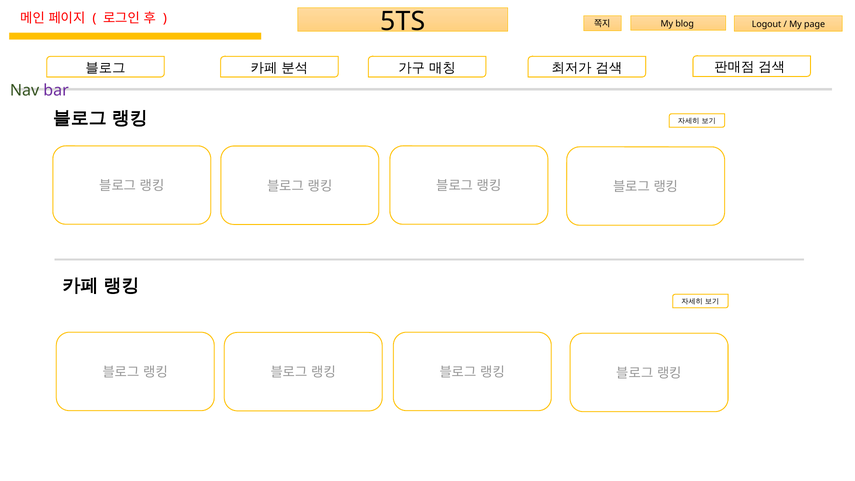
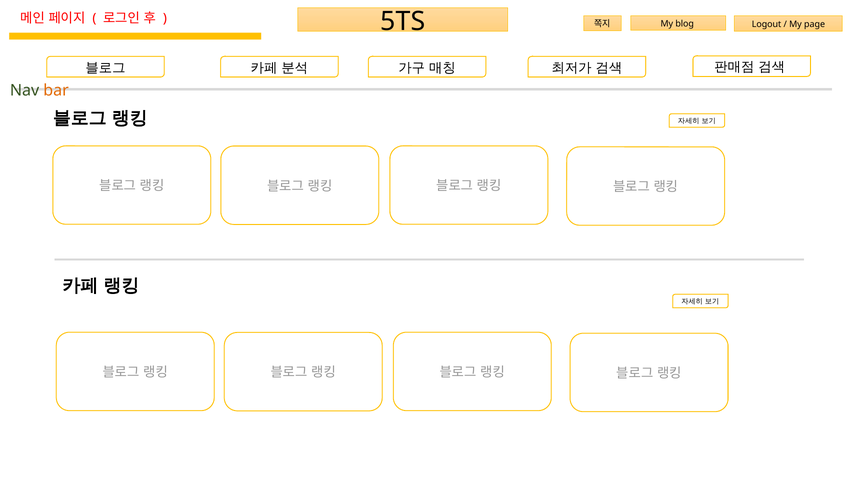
bar colour: purple -> orange (56, 90)
